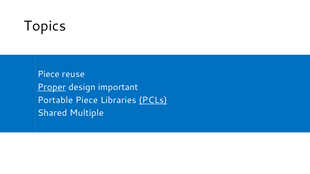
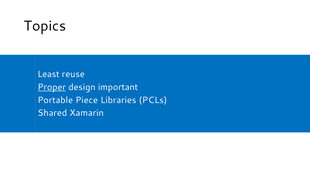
Piece: Piece -> Least (48, 74)
PCLs underline: present -> none (153, 100)
Multiple: Multiple -> Xamarin (87, 113)
